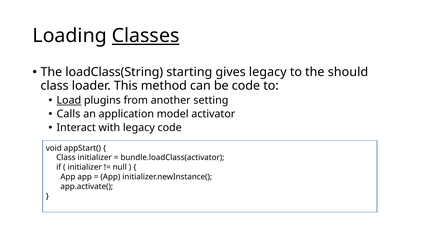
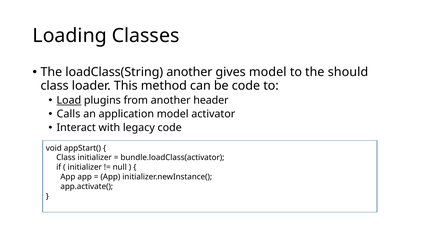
Classes underline: present -> none (146, 36)
loadClass(String starting: starting -> another (189, 72)
gives legacy: legacy -> model (268, 72)
setting: setting -> header (211, 100)
